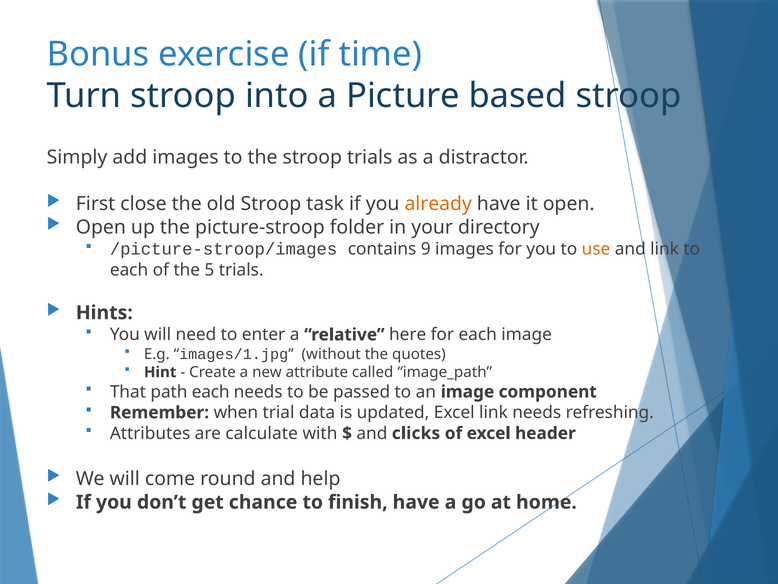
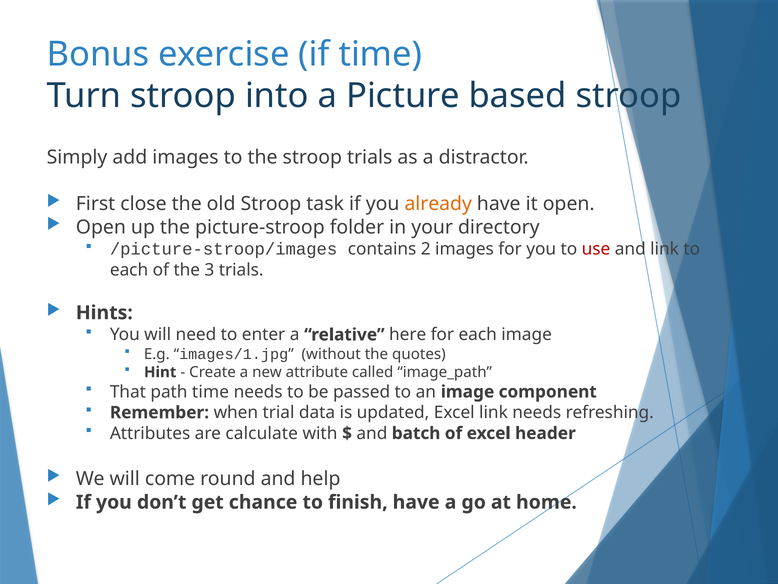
9: 9 -> 2 (426, 249)
use colour: orange -> red (596, 249)
5: 5 -> 3 (209, 270)
path each: each -> time (211, 391)
clicks: clicks -> batch (416, 433)
